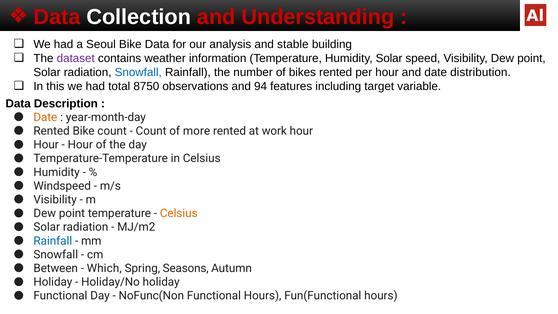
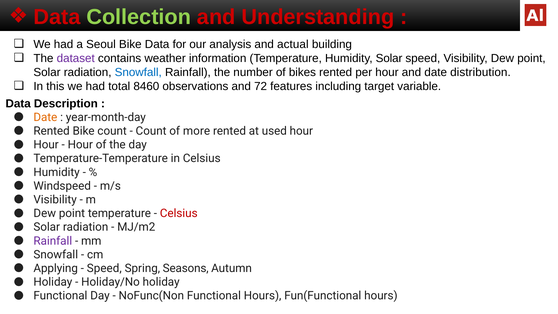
Collection colour: white -> light green (139, 17)
stable: stable -> actual (293, 44)
8750: 8750 -> 8460 (146, 86)
94: 94 -> 72 (261, 86)
work: work -> used (274, 131)
Celsius colour: orange -> red (179, 213)
Rainfall colour: blue -> purple (53, 241)
Between: Between -> Applying (56, 268)
Which: Which -> Speed (104, 268)
